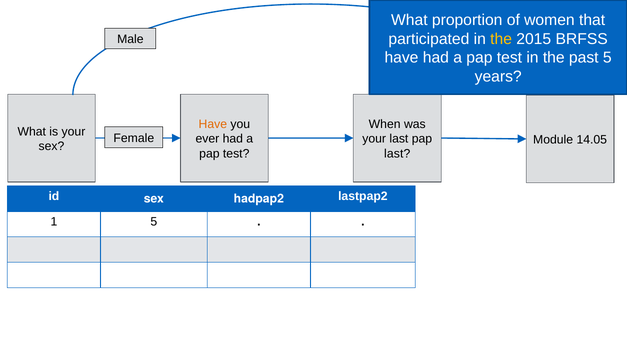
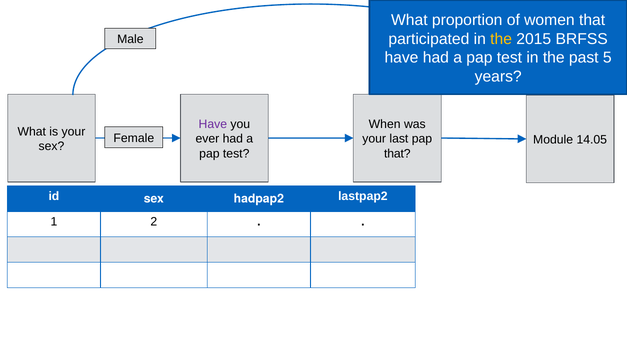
Have colour: orange -> purple (213, 124)
last: last -> that (397, 153)
1 5: 5 -> 2 (154, 221)
